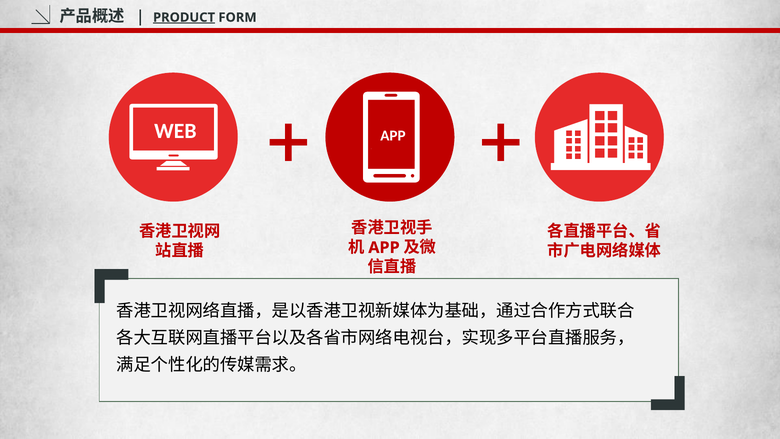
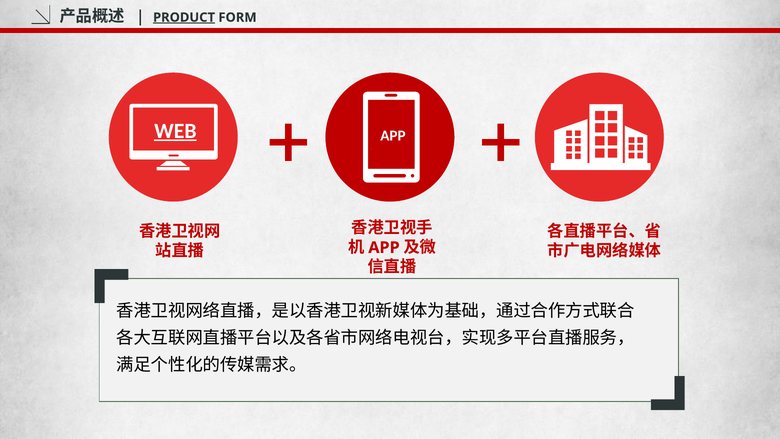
WEB underline: none -> present (175, 131)
